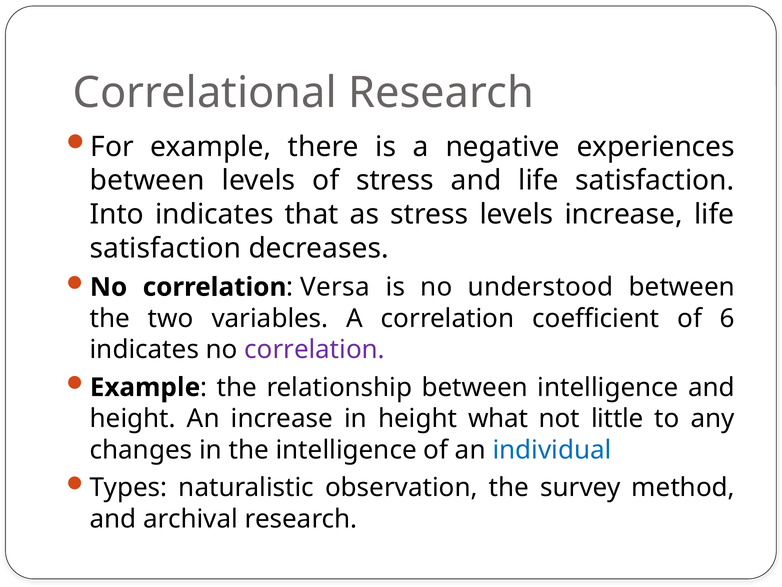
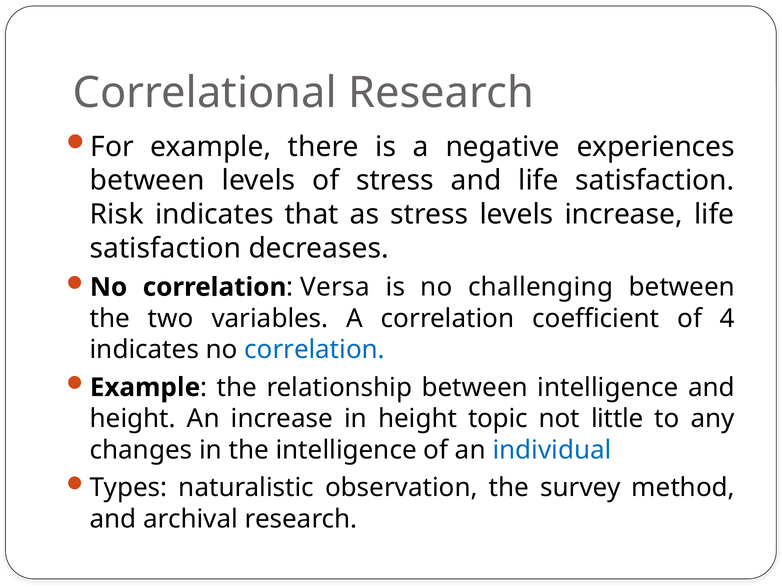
Into: Into -> Risk (117, 214)
understood: understood -> challenging (541, 287)
6: 6 -> 4 (727, 318)
correlation colour: purple -> blue (315, 349)
what: what -> topic (498, 418)
